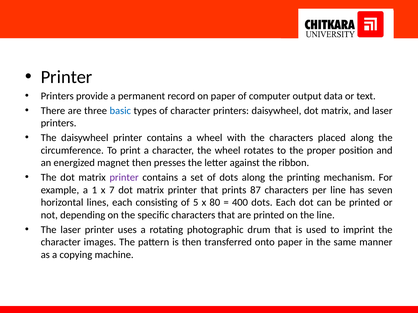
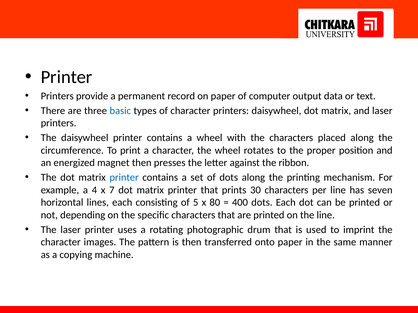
printer colour: purple -> blue (124, 178)
1: 1 -> 4 (94, 190)
87: 87 -> 30 (256, 190)
